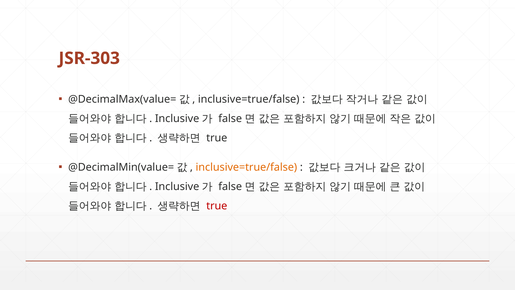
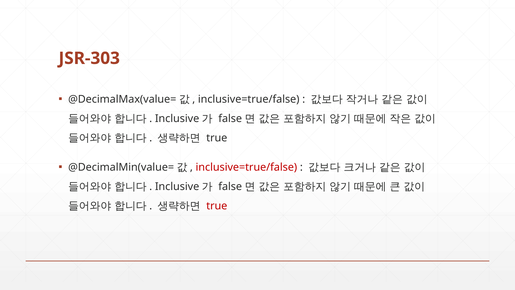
inclusive=true/false colour: orange -> red (246, 167)
